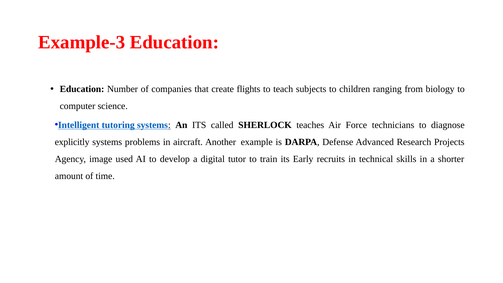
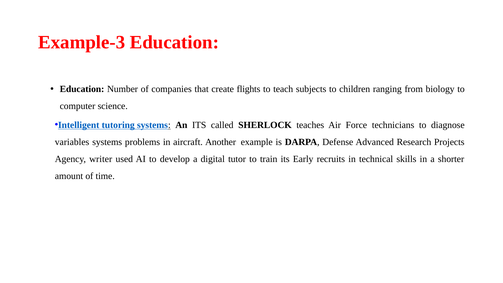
explicitly: explicitly -> variables (72, 142)
image: image -> writer (101, 159)
